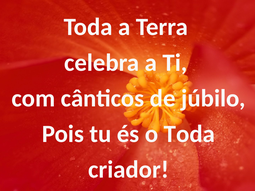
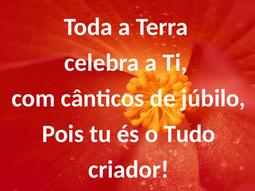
o Toda: Toda -> Tudo (189, 134)
